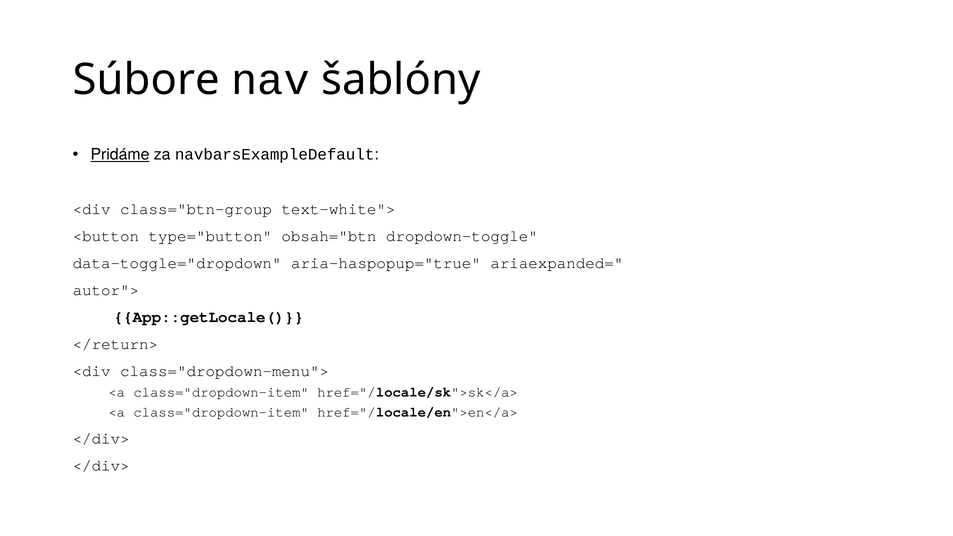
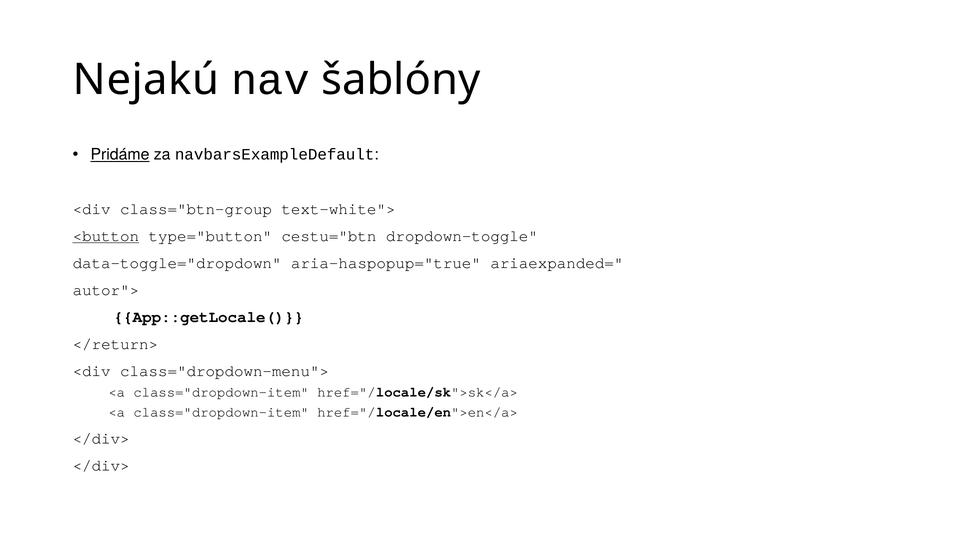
Súbore: Súbore -> Nejakú (146, 80)
<button underline: none -> present (106, 236)
obsah="btn: obsah="btn -> cestu="btn (329, 236)
